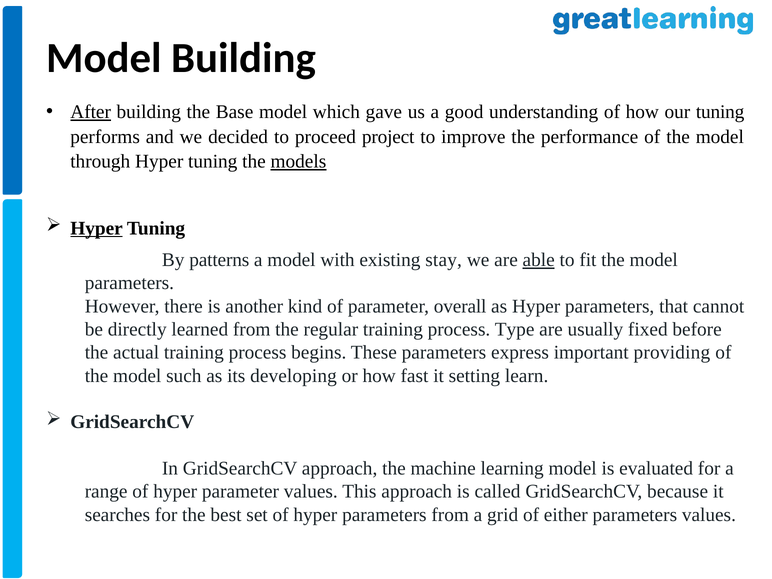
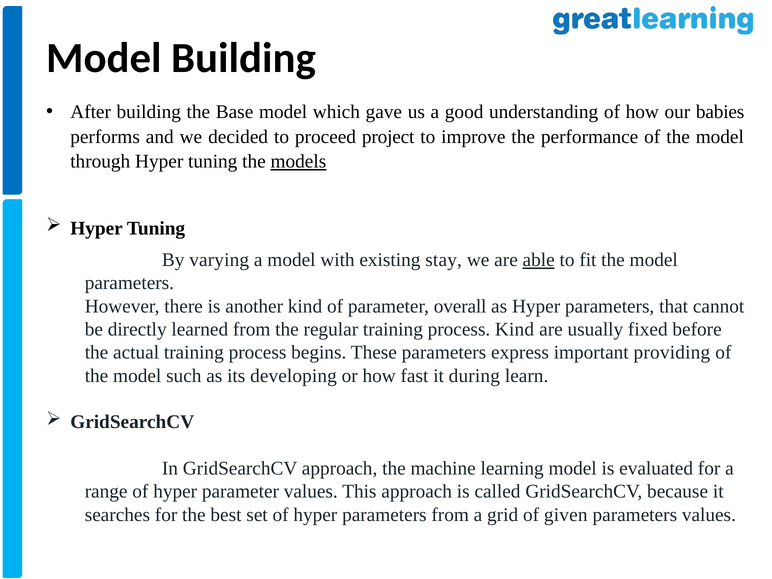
After underline: present -> none (91, 112)
our tuning: tuning -> babies (720, 112)
Hyper underline: present -> none (97, 228)
patterns: patterns -> varying (219, 260)
process Type: Type -> Kind (515, 329)
setting: setting -> during (474, 376)
either: either -> given (566, 515)
